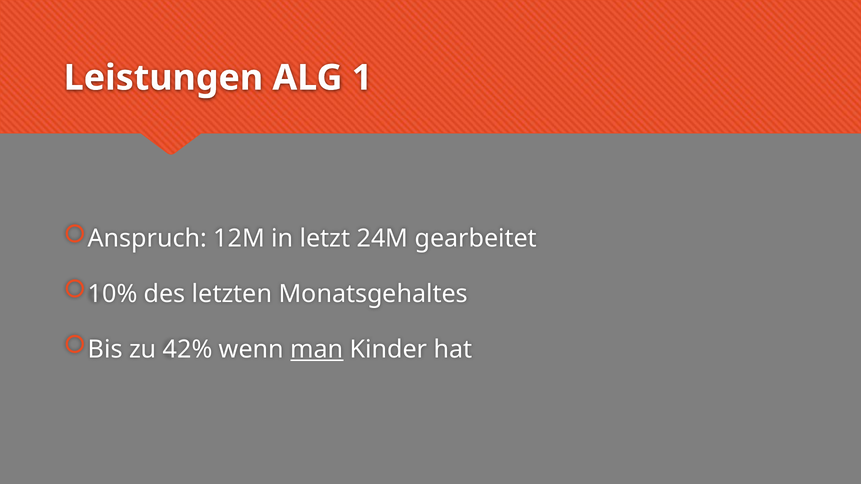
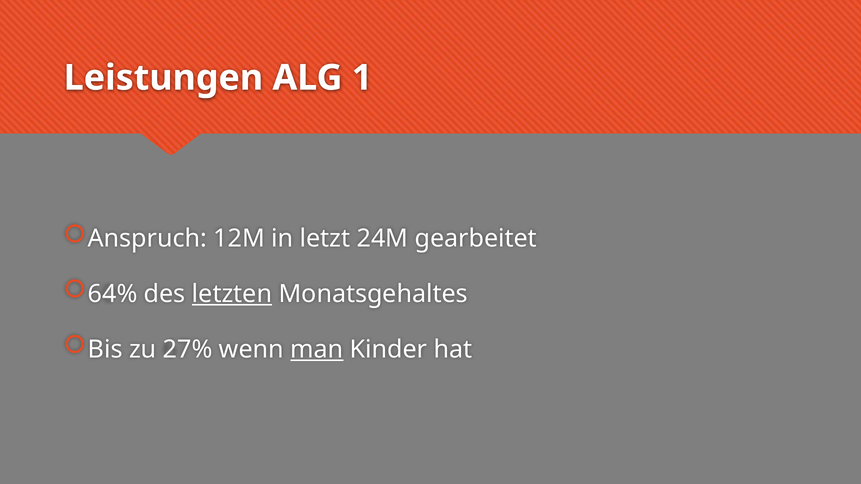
10%: 10% -> 64% (113, 294)
letzten underline: none -> present (232, 294)
42%: 42% -> 27% (188, 349)
